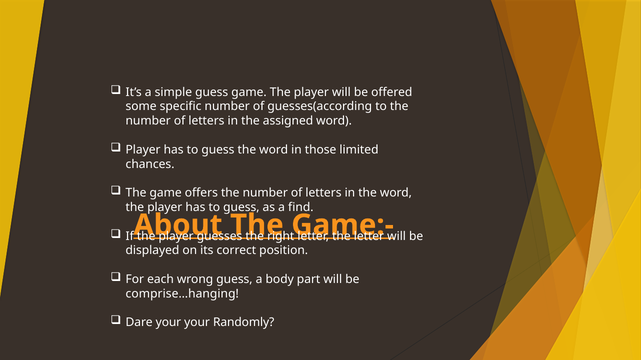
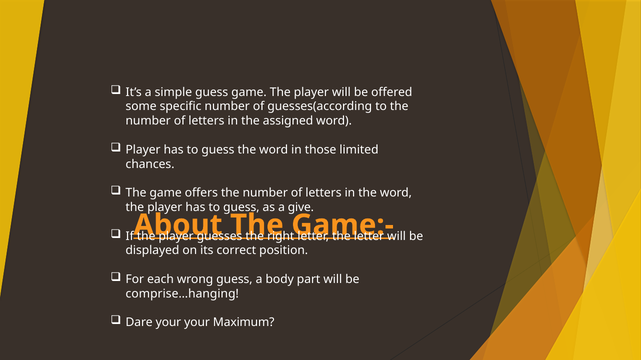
find: find -> give (301, 208)
Randomly: Randomly -> Maximum (244, 323)
